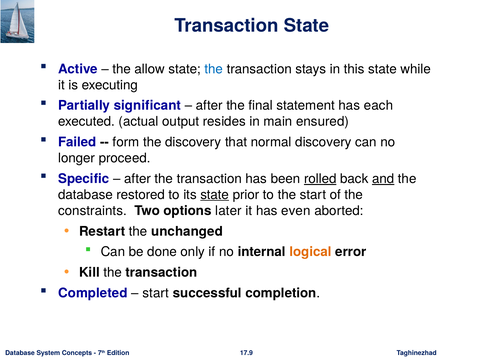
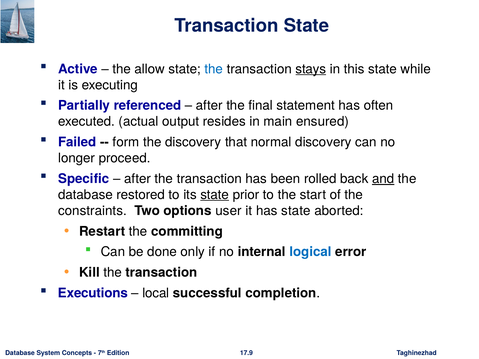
stays underline: none -> present (311, 69)
significant: significant -> referenced (147, 106)
each: each -> often (379, 106)
rolled underline: present -> none (320, 179)
later: later -> user (229, 211)
has even: even -> state (296, 211)
unchanged: unchanged -> committing (187, 231)
logical colour: orange -> blue (310, 252)
Completed: Completed -> Executions (93, 293)
start: start -> local (156, 293)
